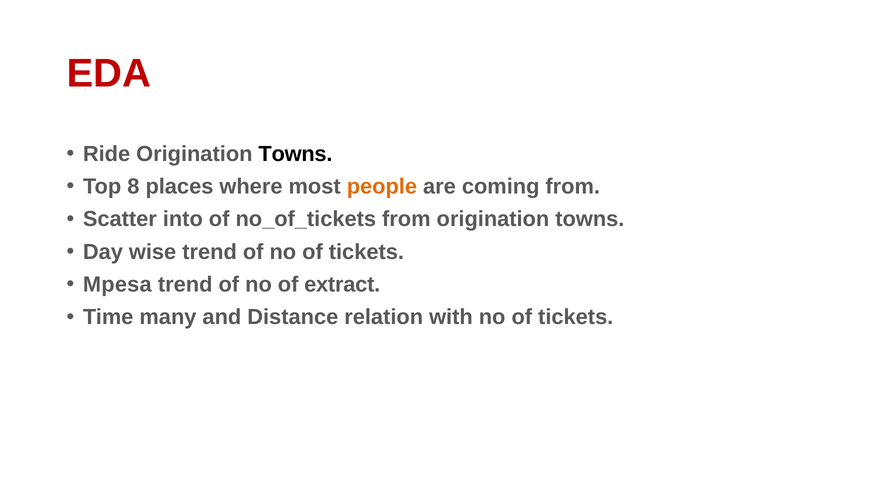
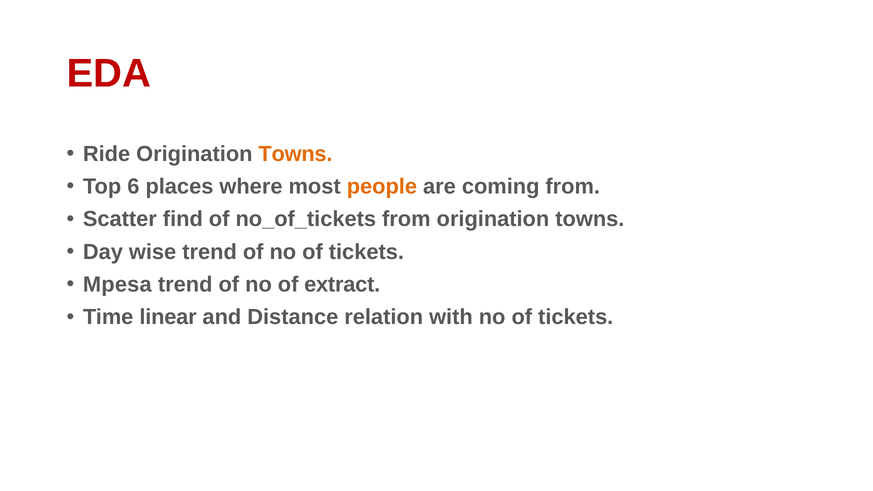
Towns colour: black -> orange (295, 154)
8: 8 -> 6 (133, 187)
into: into -> find (183, 219)
many: many -> linear (168, 317)
